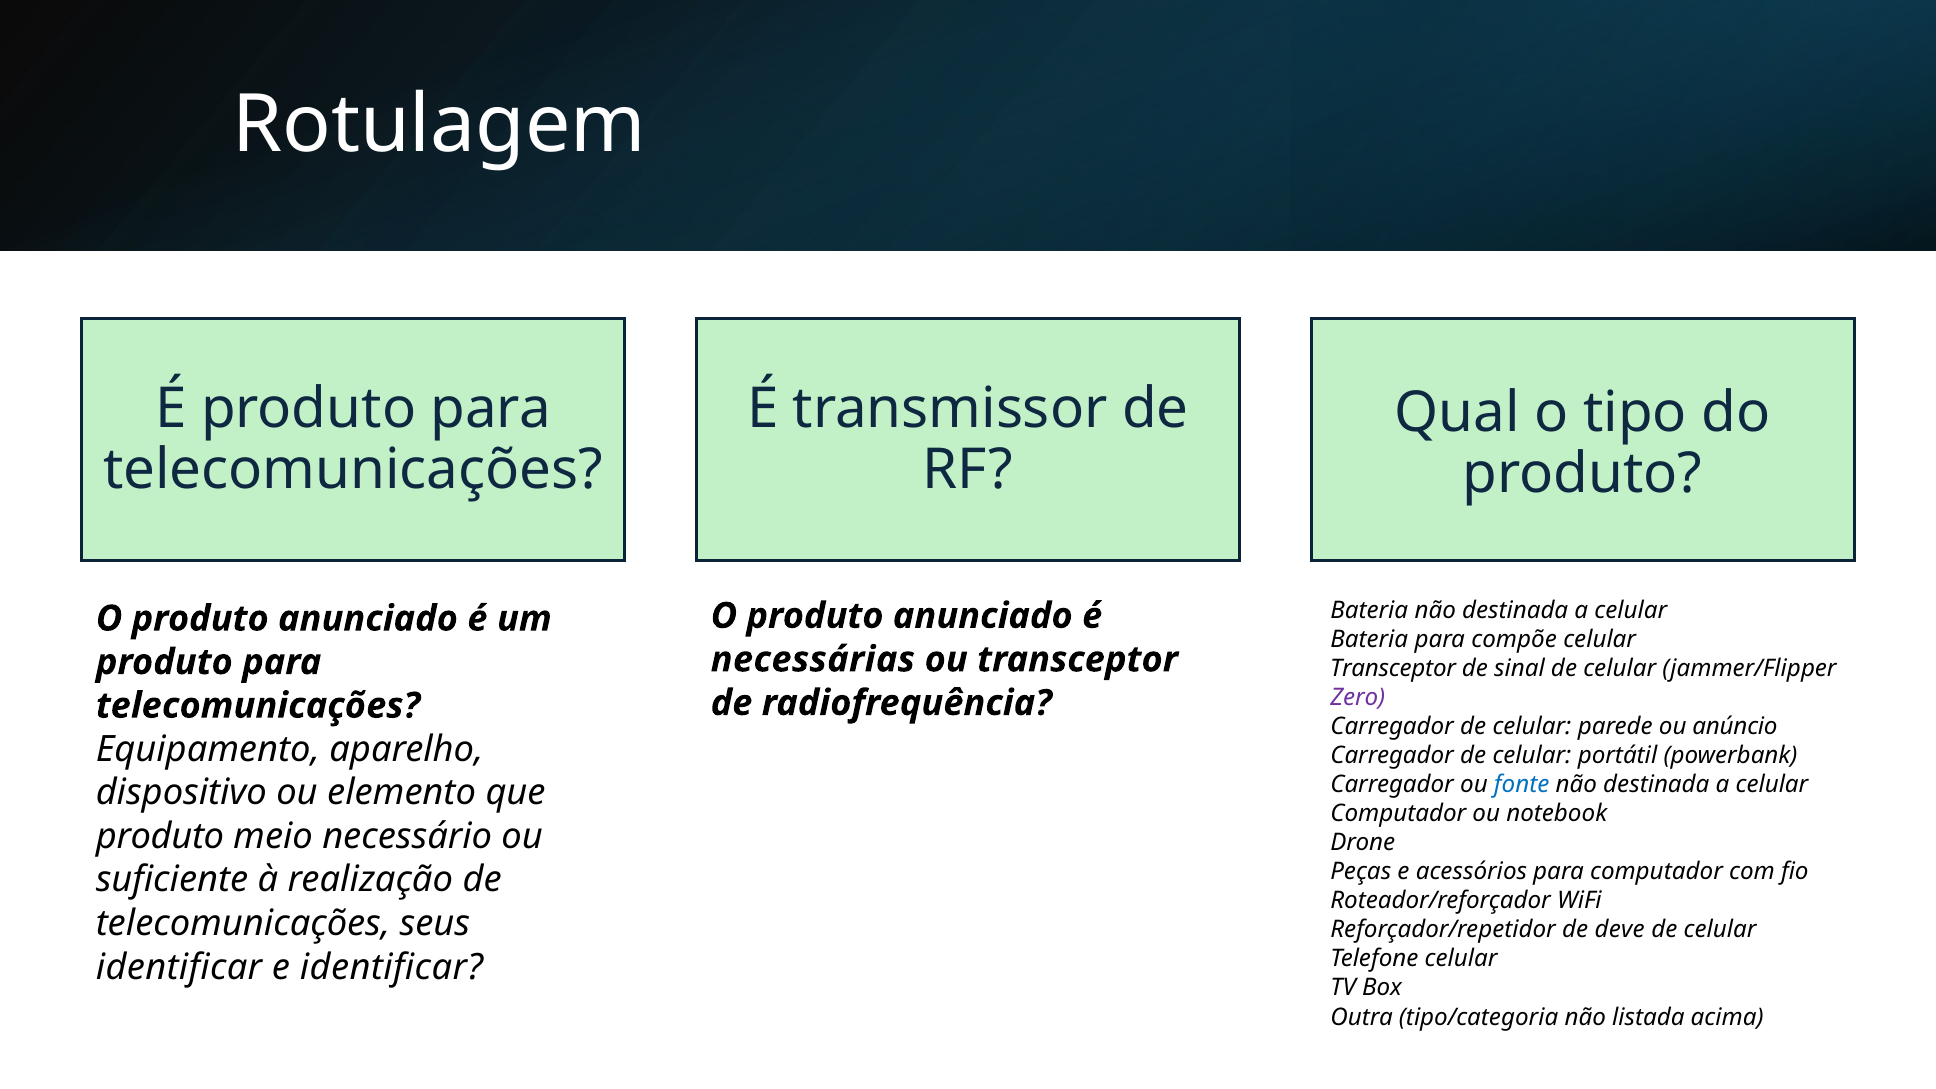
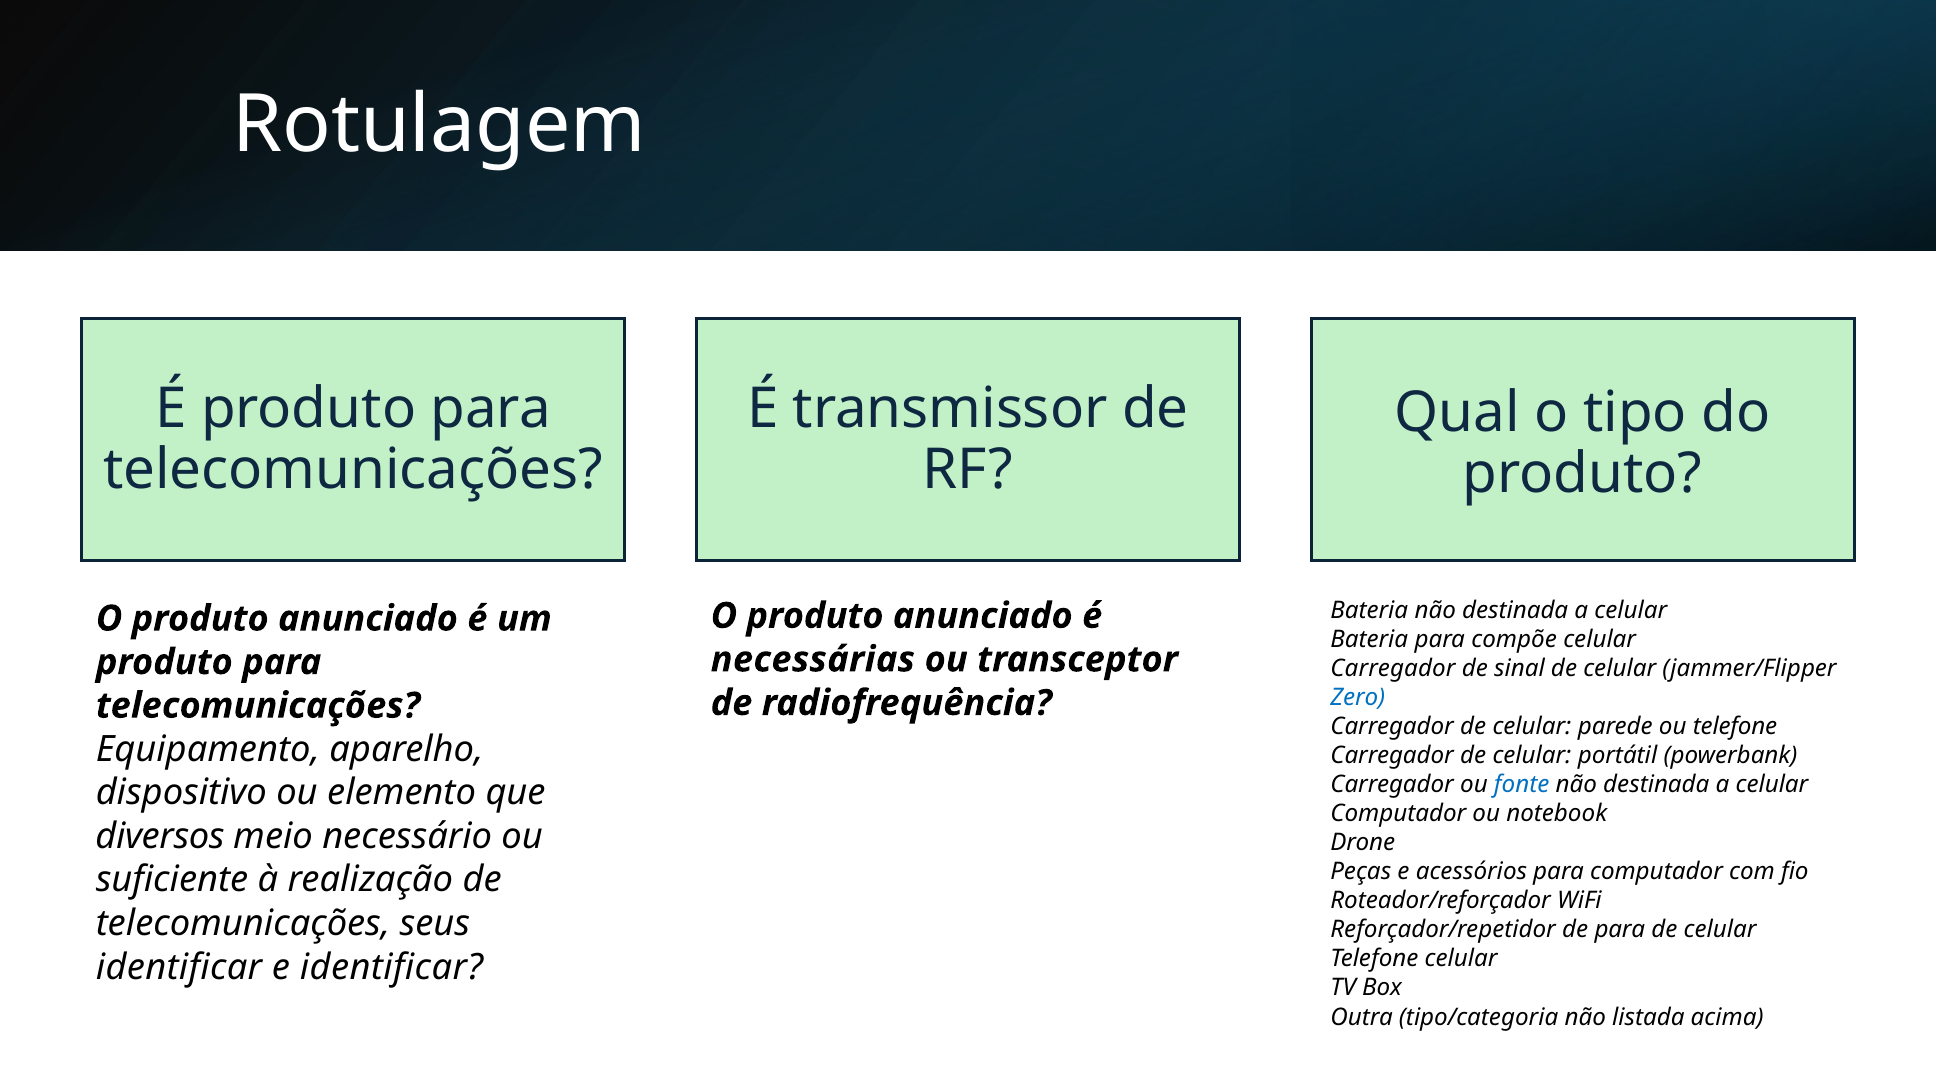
Transceptor: Transceptor -> Carregador (1393, 669)
Zero colour: purple -> blue (1358, 698)
ou anúncio: anúncio -> telefone (1735, 727)
produto: produto -> diversos (160, 836)
de deve: deve -> para (1620, 930)
